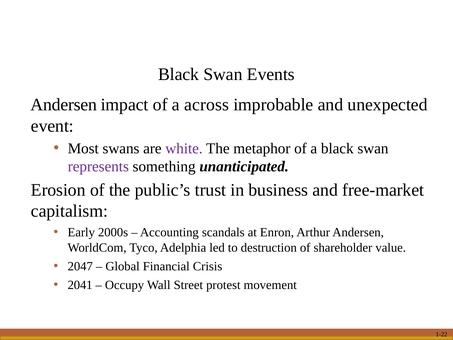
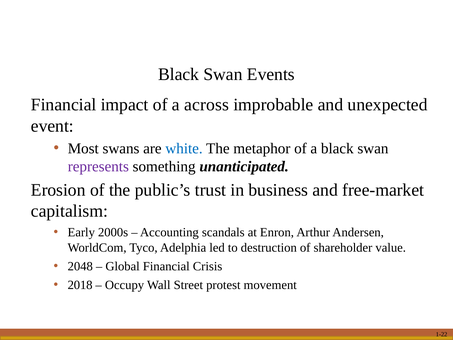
Andersen: Andersen -> Financial (64, 105)
white colour: purple -> blue (184, 148)
2047: 2047 -> 2048 (80, 266)
2041: 2041 -> 2018 (80, 285)
